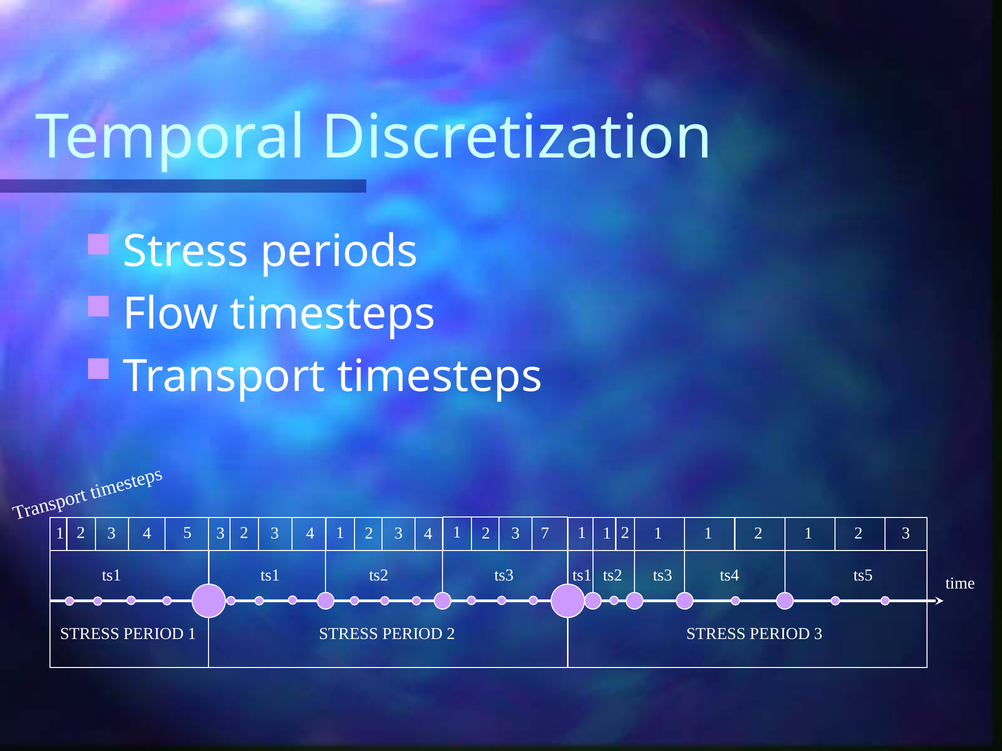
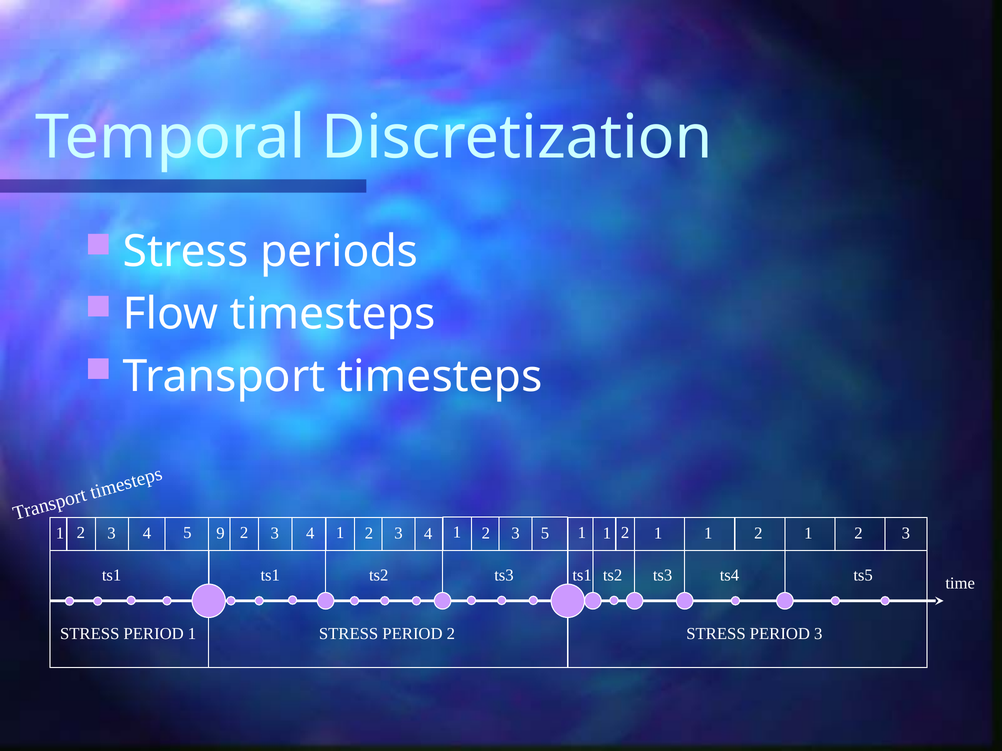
5 3: 3 -> 9 (220, 534)
2 7: 7 -> 5 (545, 534)
